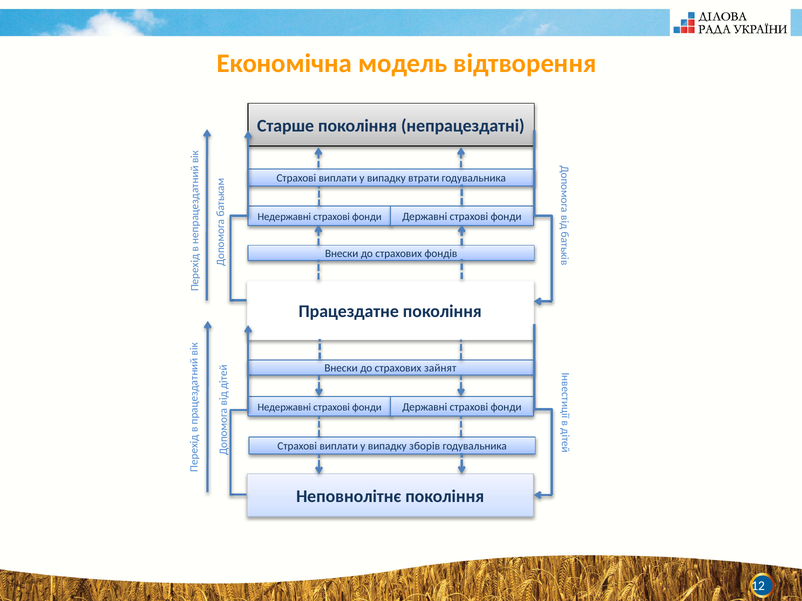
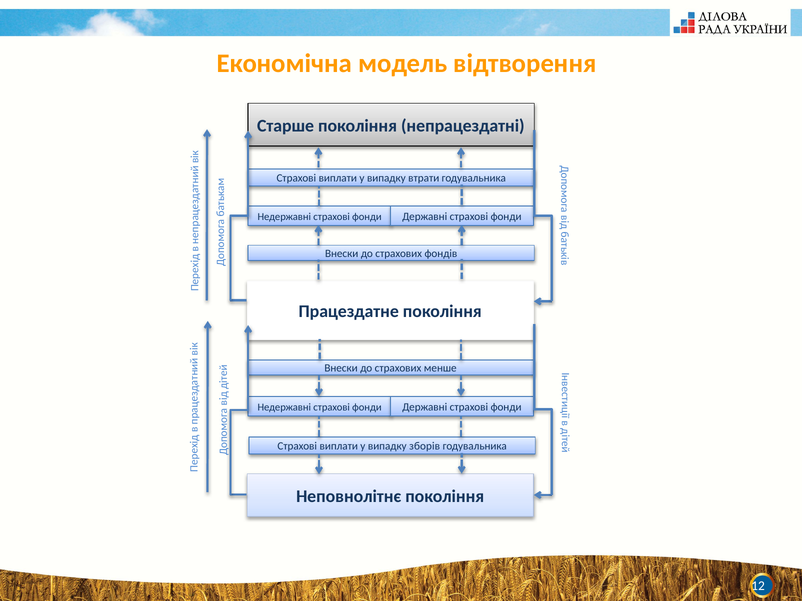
зайнят: зайнят -> менше (440, 369)
